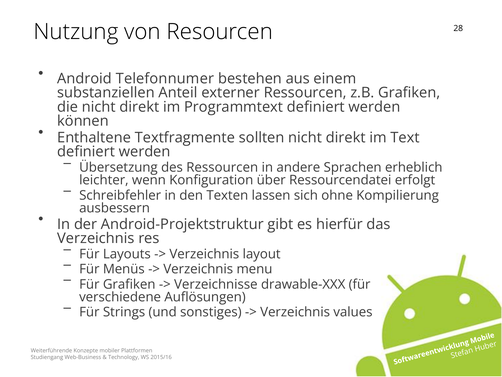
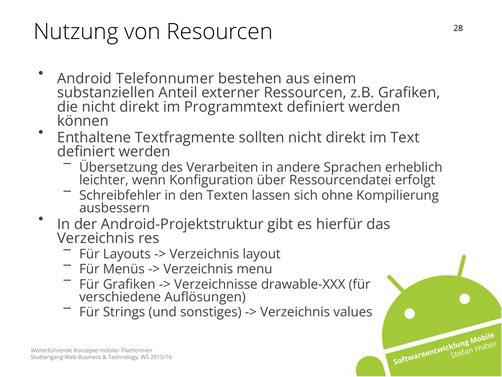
des Ressourcen: Ressourcen -> Verarbeiten (222, 167)
